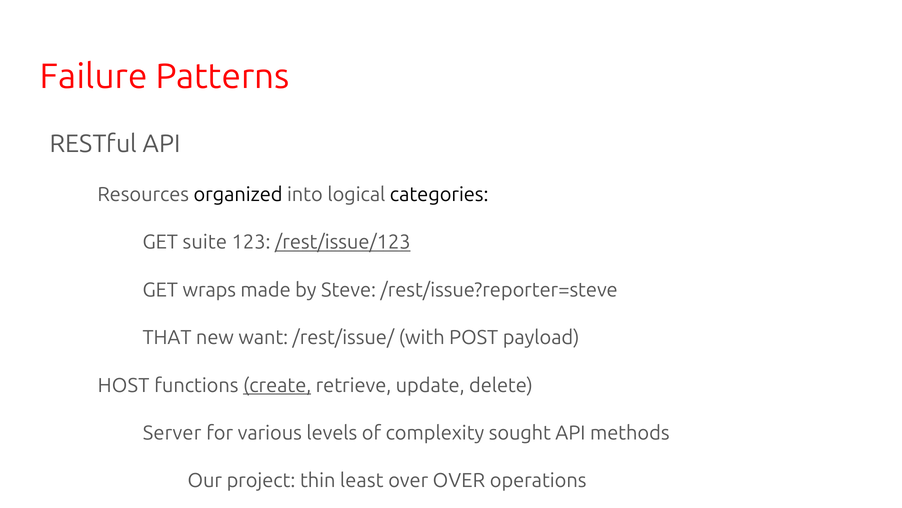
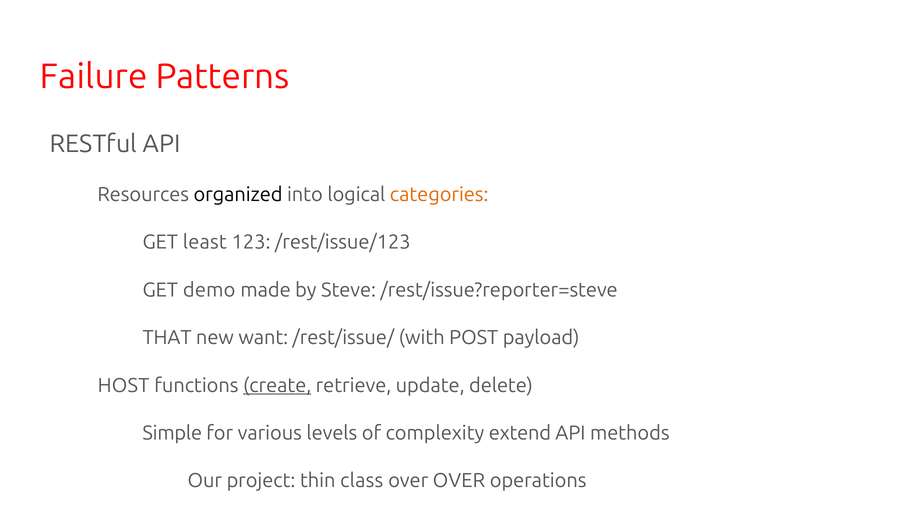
categories colour: black -> orange (439, 194)
suite: suite -> least (205, 242)
/rest/issue/123 underline: present -> none (343, 242)
wraps: wraps -> demo (209, 290)
Server: Server -> Simple (172, 433)
sought: sought -> extend (520, 433)
least: least -> class (362, 480)
